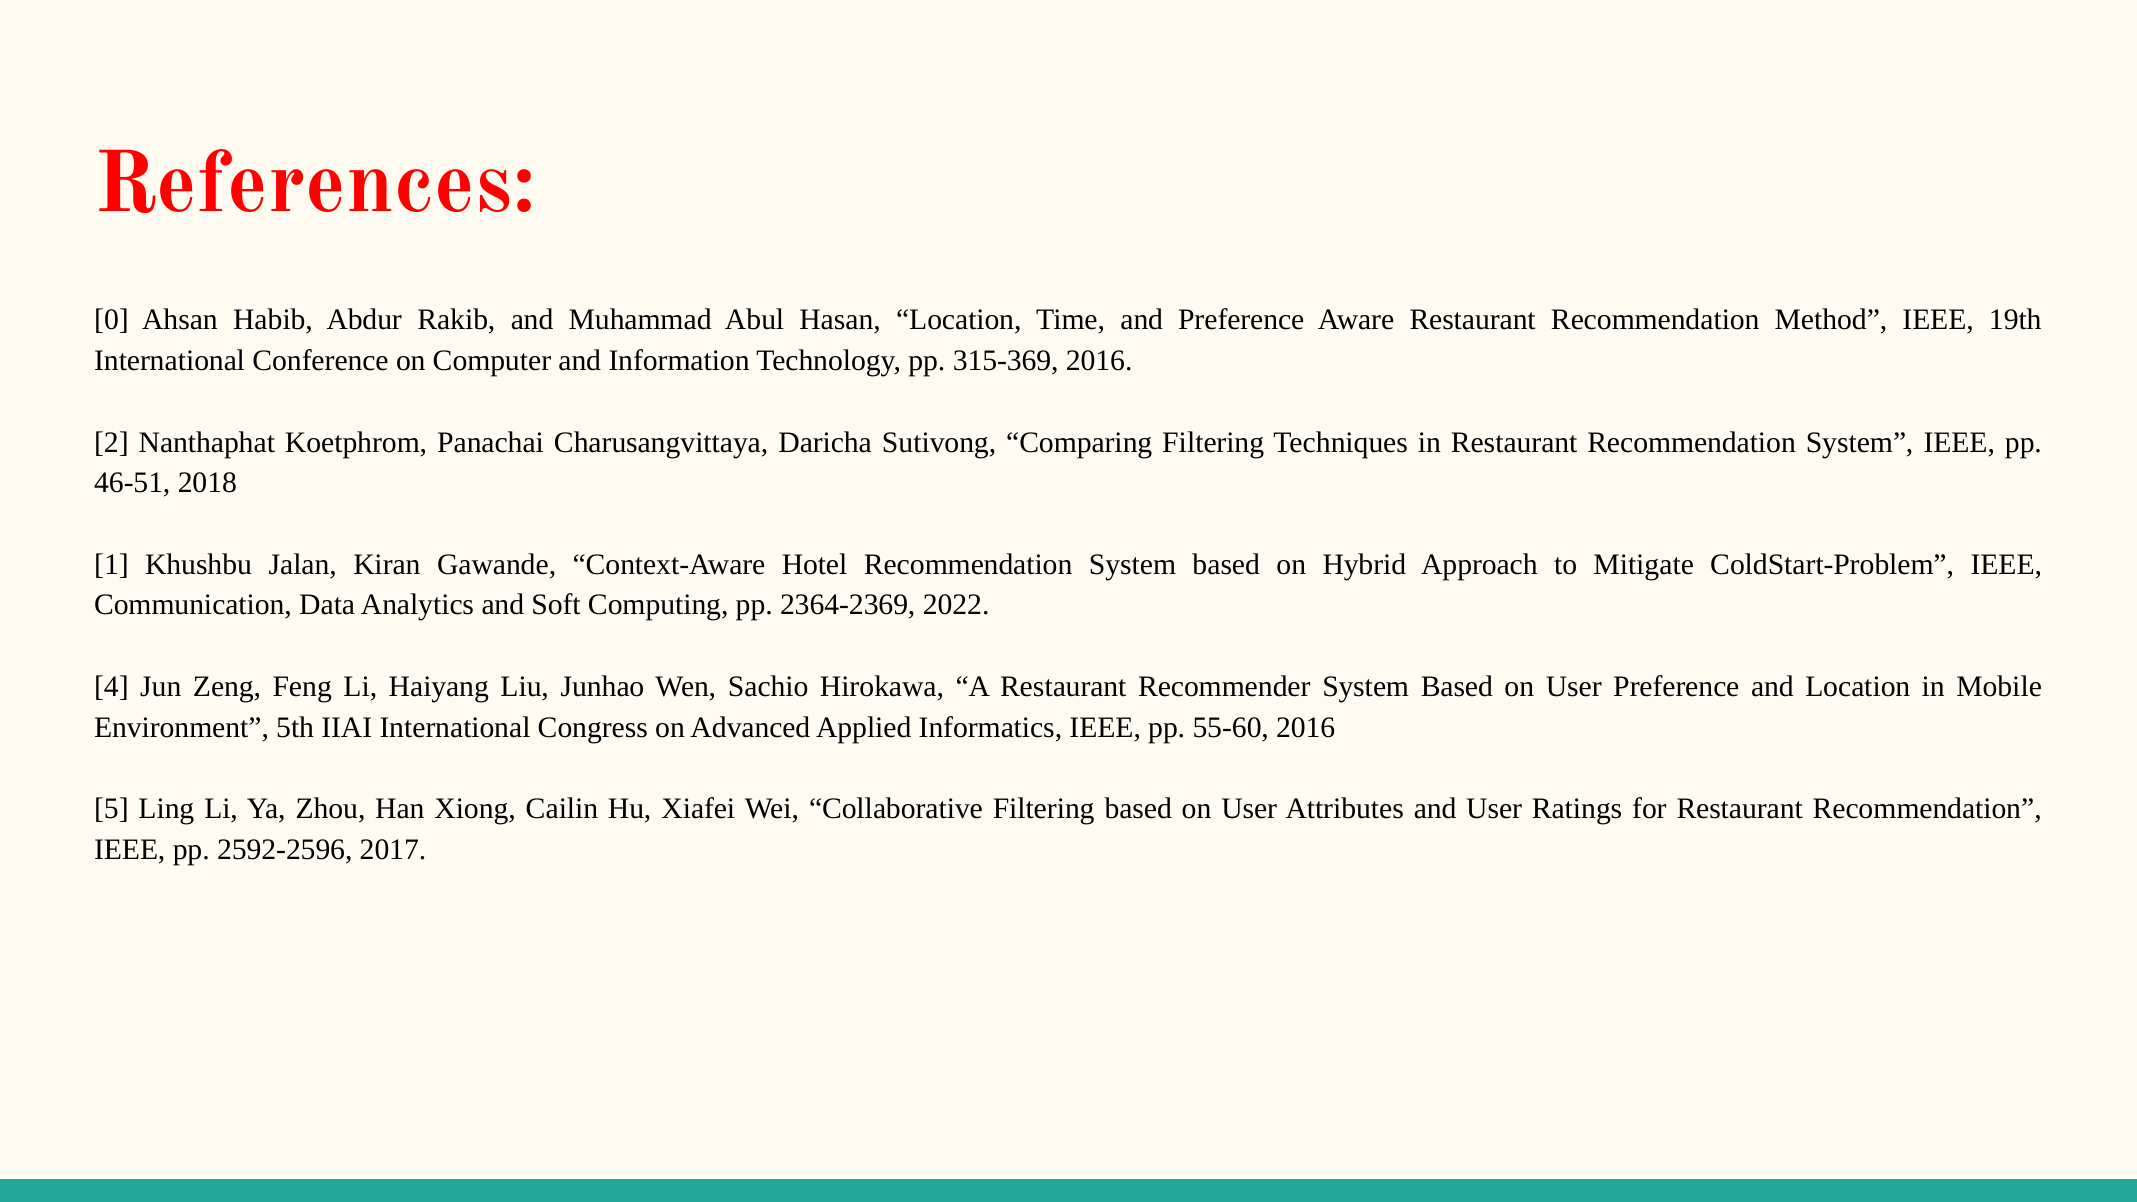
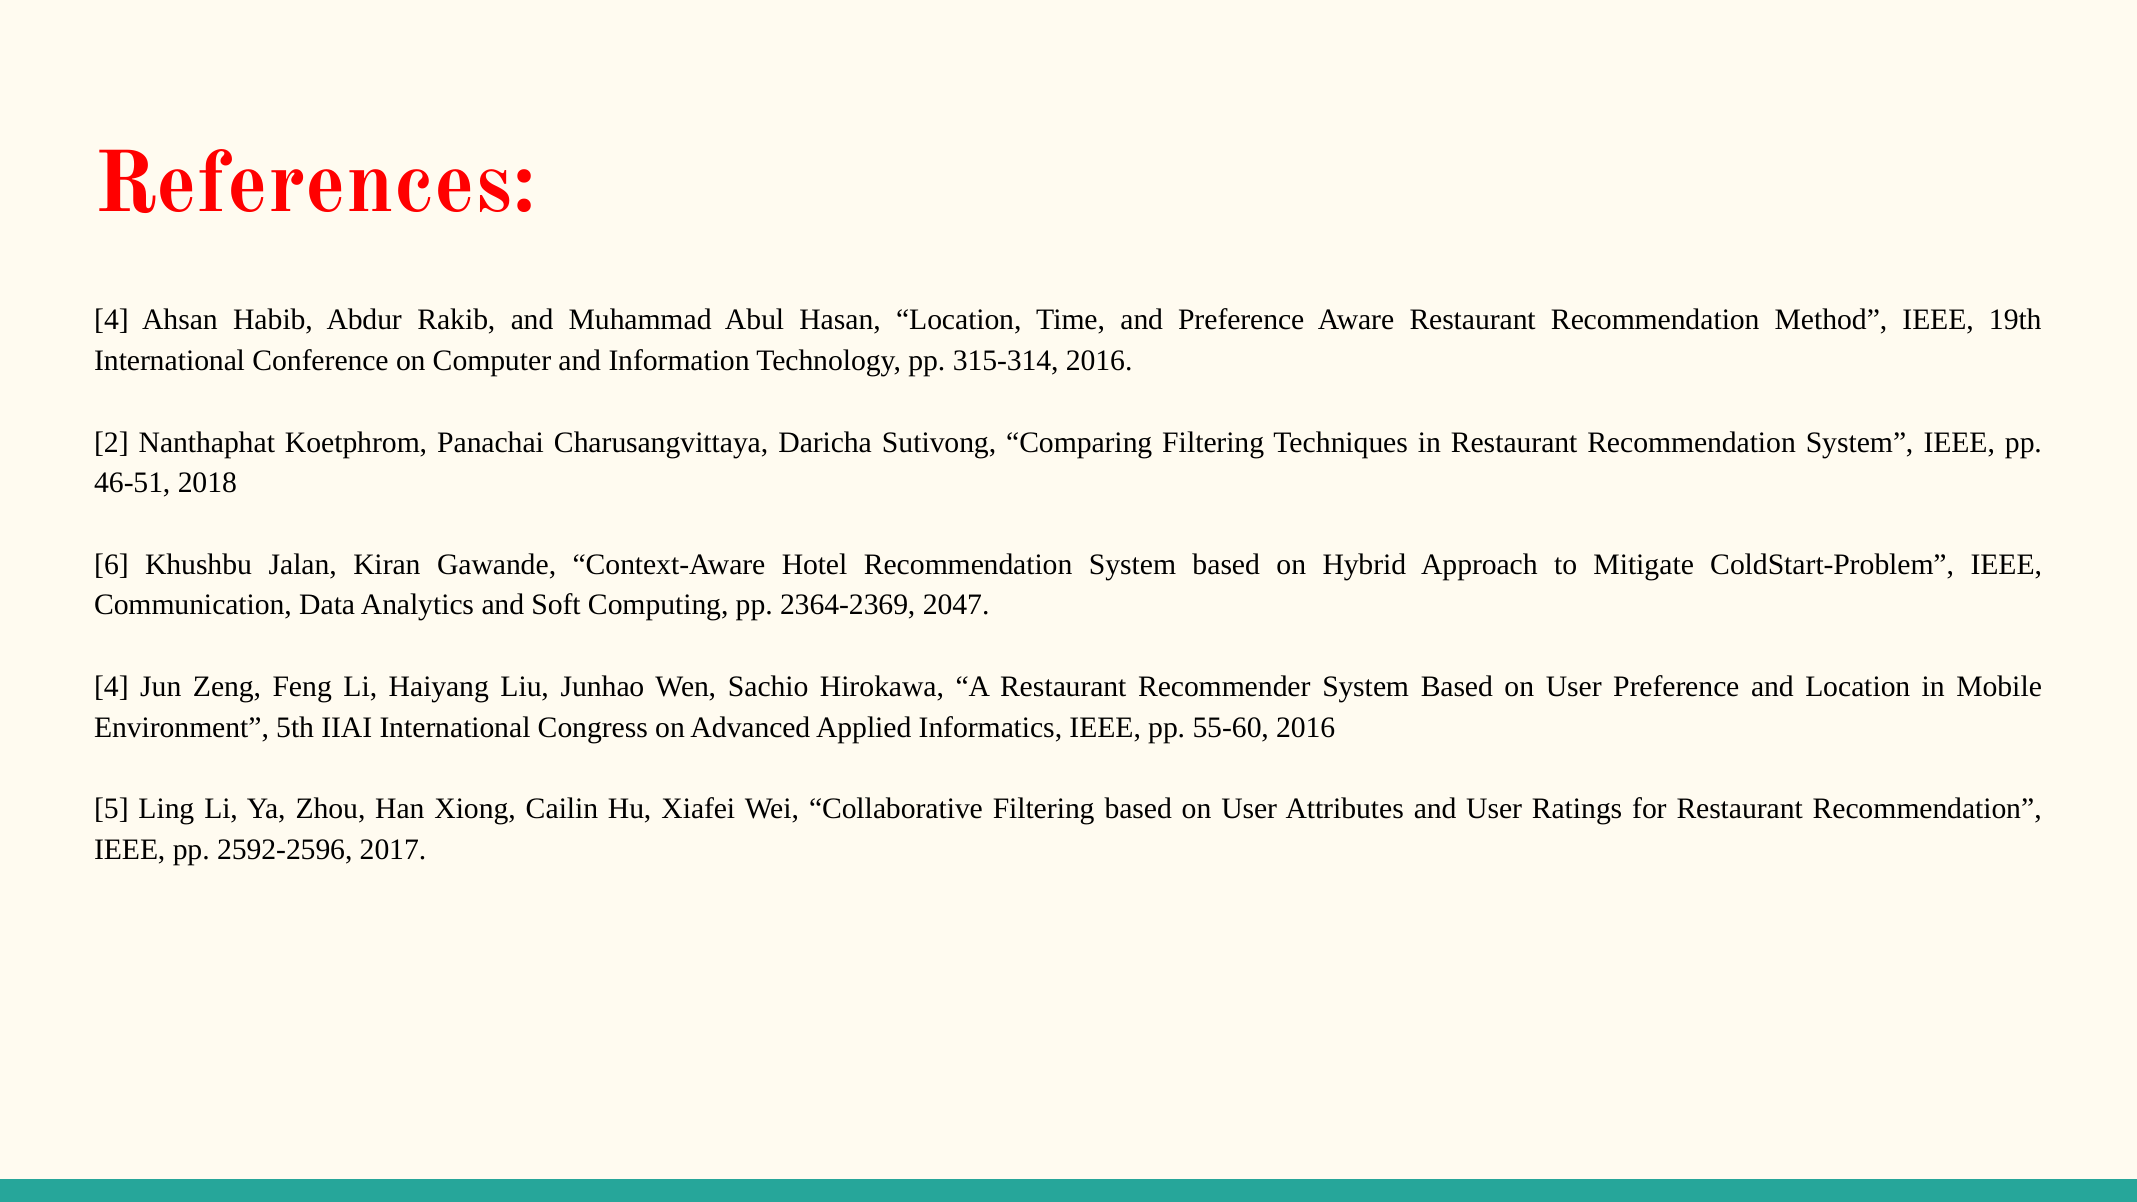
0: 0 -> 4 (111, 320)
315-369: 315-369 -> 315-314 (1006, 361)
1: 1 -> 6 (111, 564)
2022: 2022 -> 2047 (956, 605)
